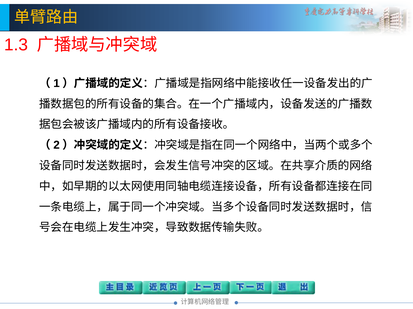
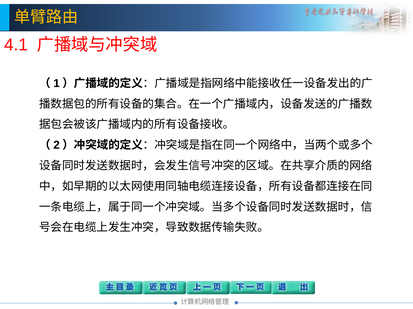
1.3: 1.3 -> 4.1 (16, 45)
